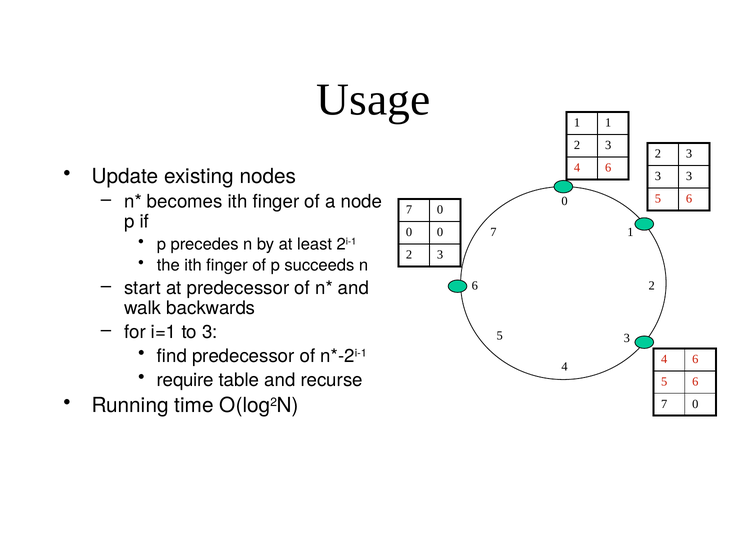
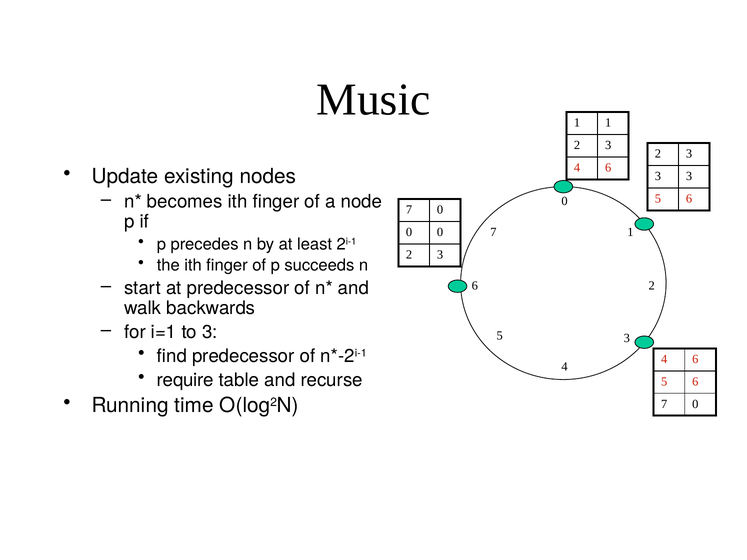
Usage: Usage -> Music (373, 100)
